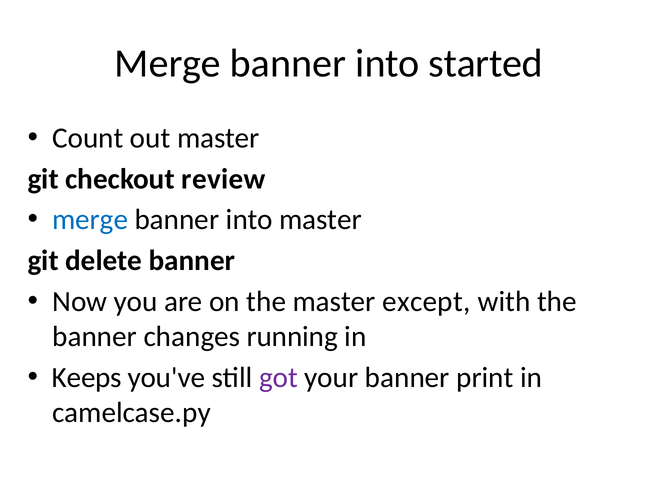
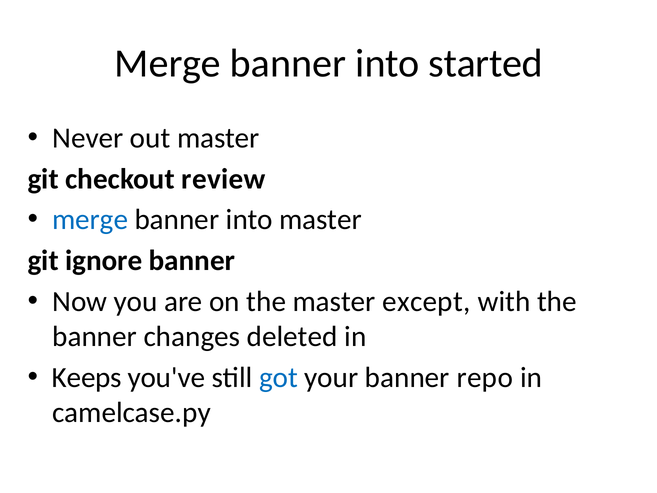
Count: Count -> Never (88, 138)
delete: delete -> ignore (104, 261)
running: running -> deleted (292, 337)
got colour: purple -> blue (279, 378)
print: print -> repo (485, 378)
